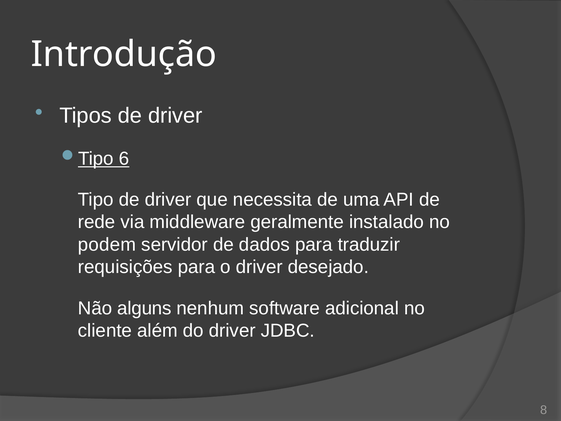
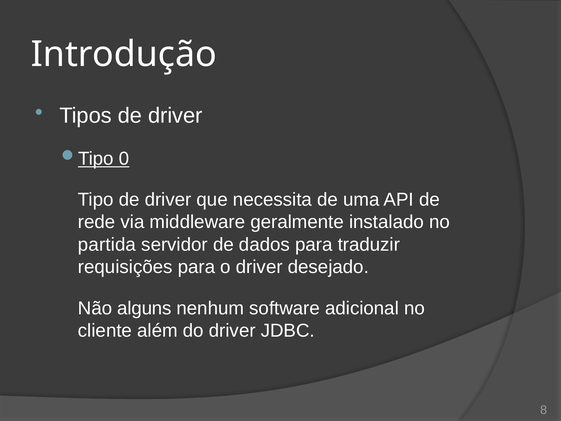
6: 6 -> 0 (124, 158)
podem: podem -> partida (107, 244)
